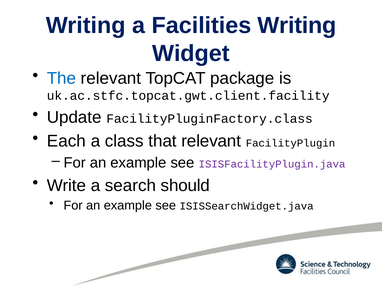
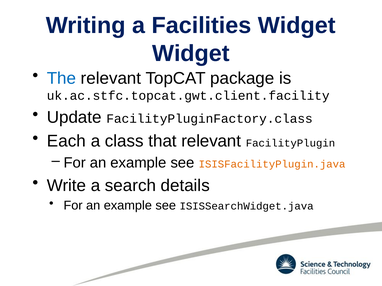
Facilities Writing: Writing -> Widget (297, 25)
ISISFacilityPlugin.java colour: purple -> orange (272, 165)
should: should -> details (185, 186)
